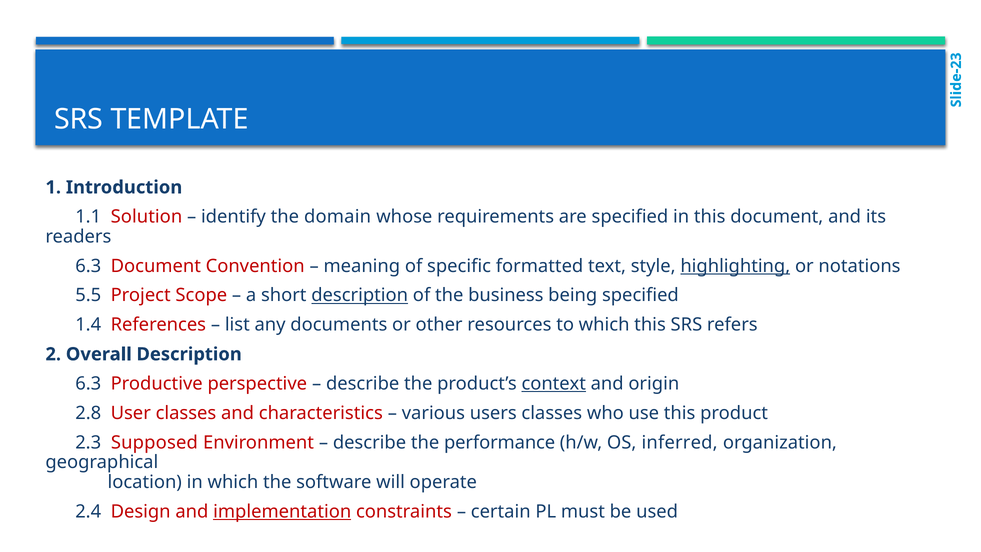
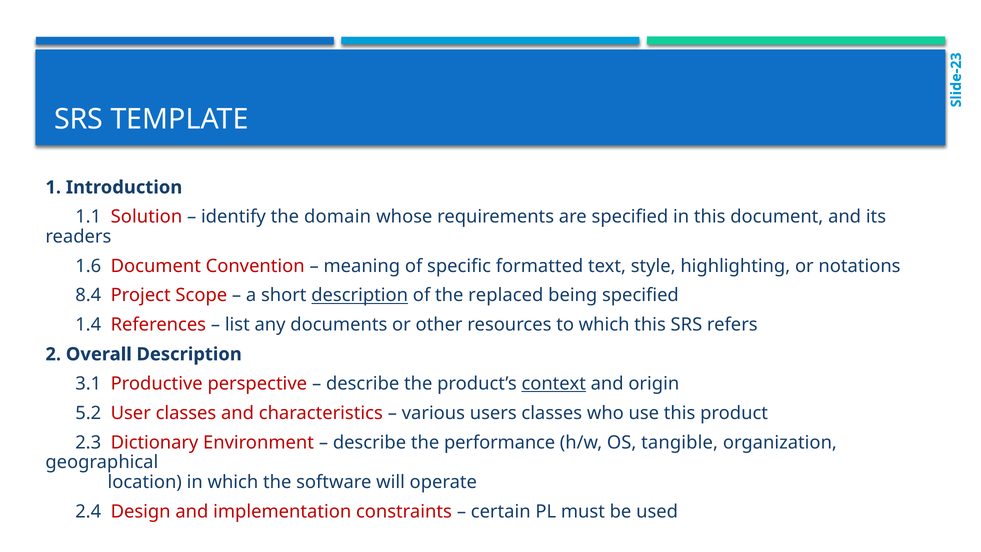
6.3: 6.3 -> 1.6 (88, 266)
highlighting underline: present -> none (735, 266)
5.5: 5.5 -> 8.4 (88, 295)
business: business -> replaced (506, 295)
6.3: 6.3 -> 3.1 (88, 384)
2.8: 2.8 -> 5.2 (88, 413)
Supposed: Supposed -> Dictionary (155, 442)
inferred: inferred -> tangible (680, 442)
implementation underline: present -> none (282, 511)
